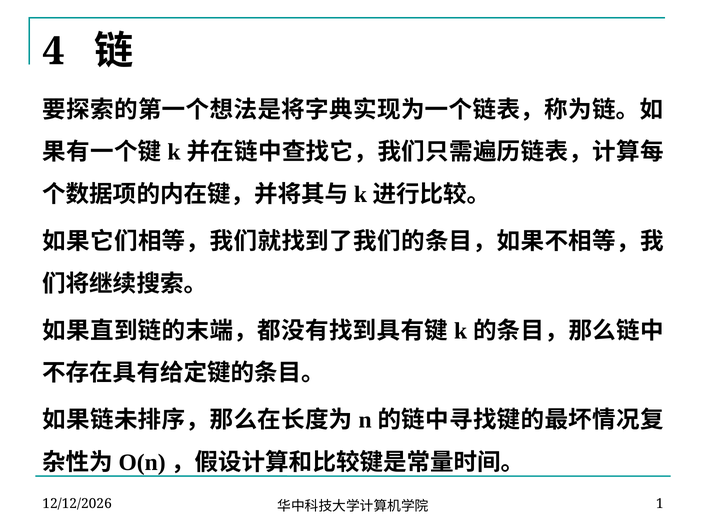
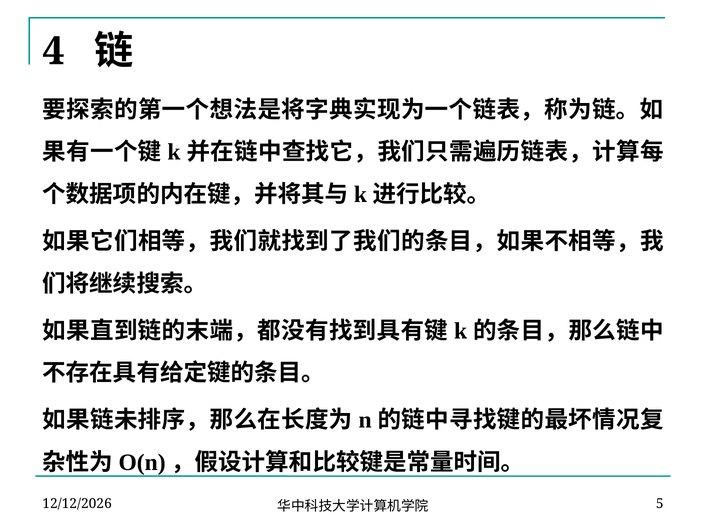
1: 1 -> 5 (660, 504)
